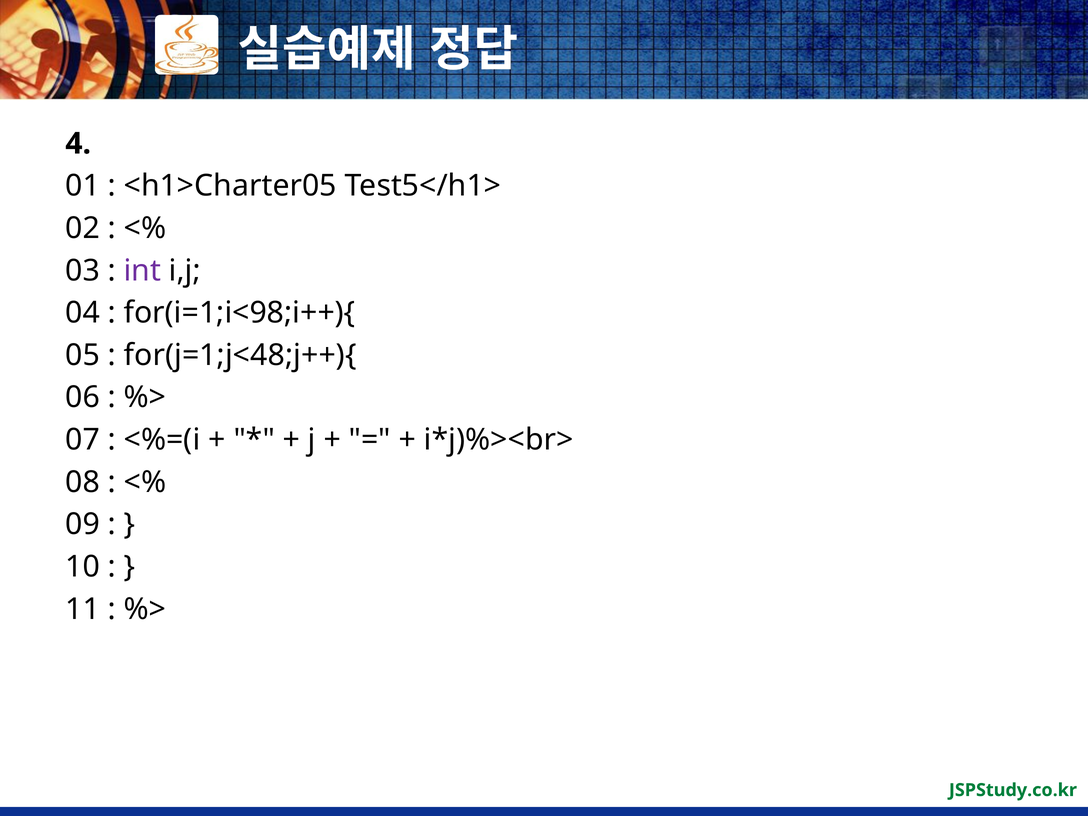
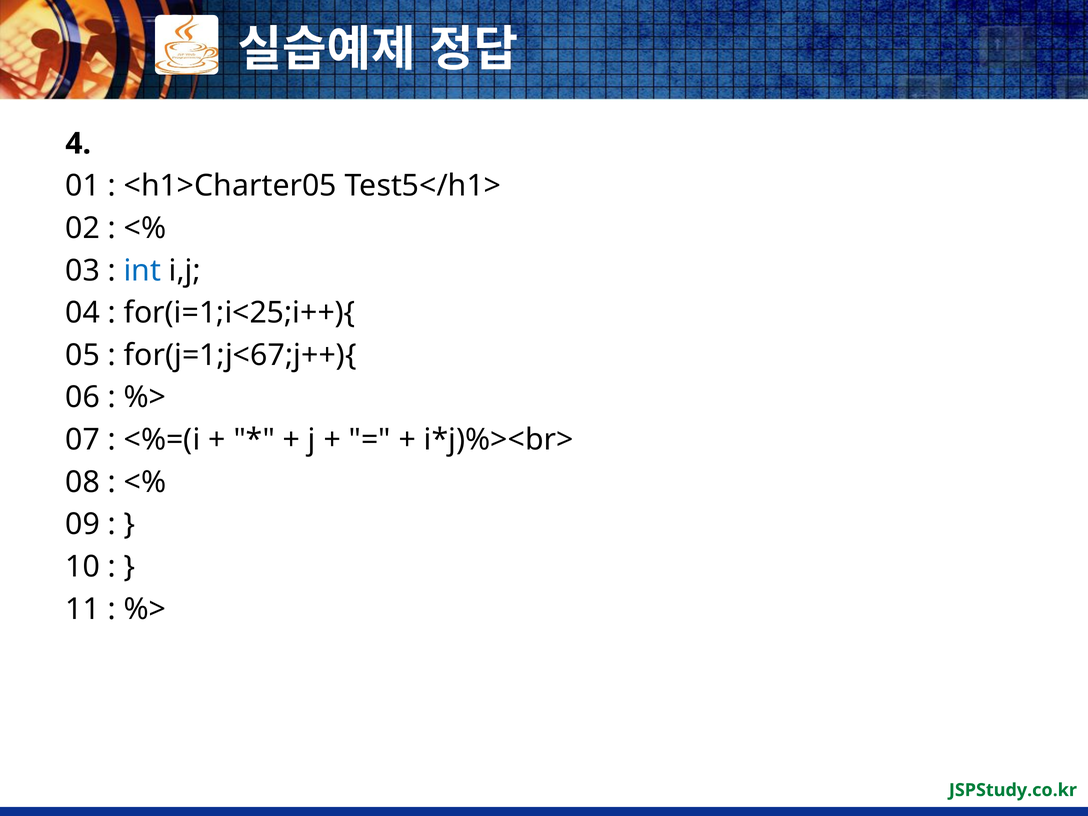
int colour: purple -> blue (142, 271)
for(i=1;i<98;i++){: for(i=1;i<98;i++){ -> for(i=1;i<25;i++){ (240, 313)
for(j=1;j<48;j++){: for(j=1;j<48;j++){ -> for(j=1;j<67;j++){ (240, 355)
